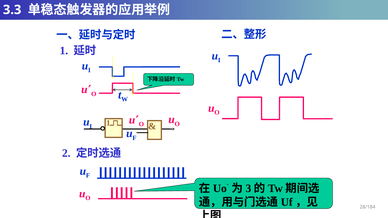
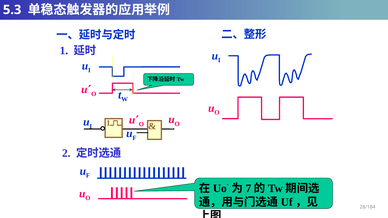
3.3: 3.3 -> 5.3 (12, 10)
3: 3 -> 7 (248, 189)
